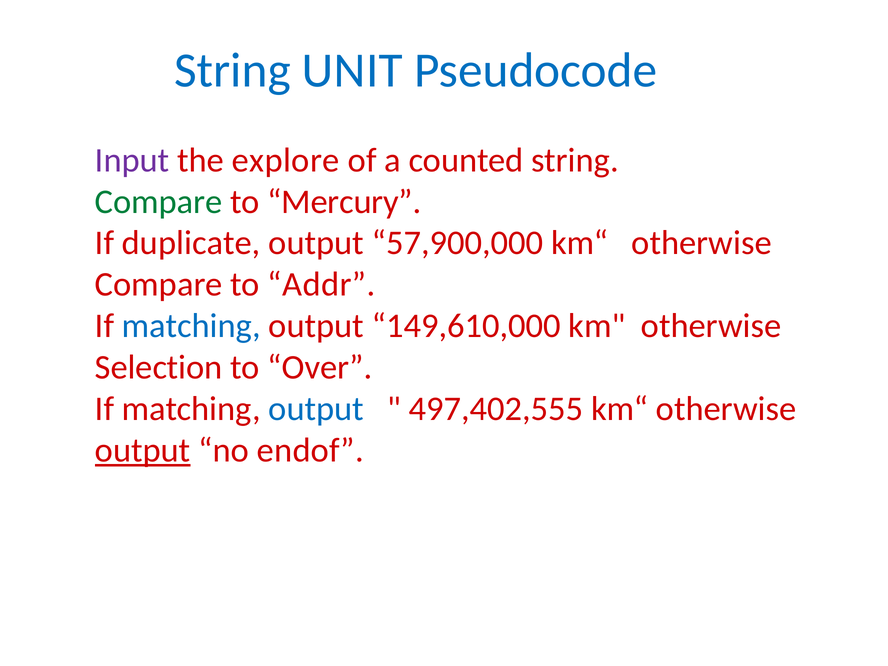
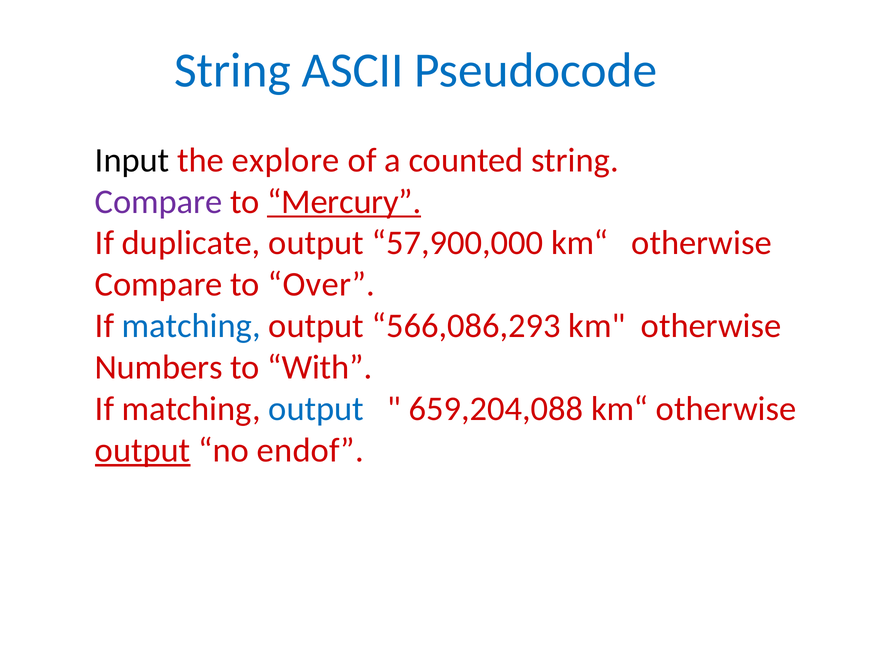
UNIT: UNIT -> ASCII (353, 71)
Input colour: purple -> black (132, 160)
Compare colour: green -> purple (159, 202)
Mercury underline: none -> present (344, 202)
Addr: Addr -> Over (321, 285)
149,610,000: 149,610,000 -> 566,086,293 (466, 326)
Selection: Selection -> Numbers (159, 367)
Over: Over -> With (320, 367)
497,402,555: 497,402,555 -> 659,204,088 (496, 409)
